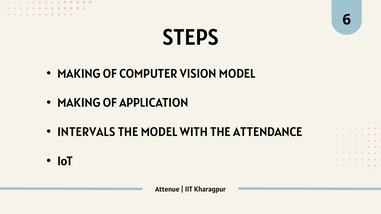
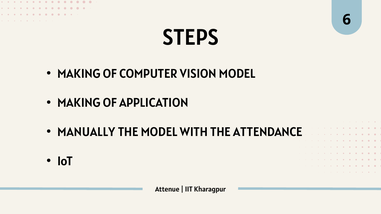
INTERVALS: INTERVALS -> MANUALLY (86, 132)
